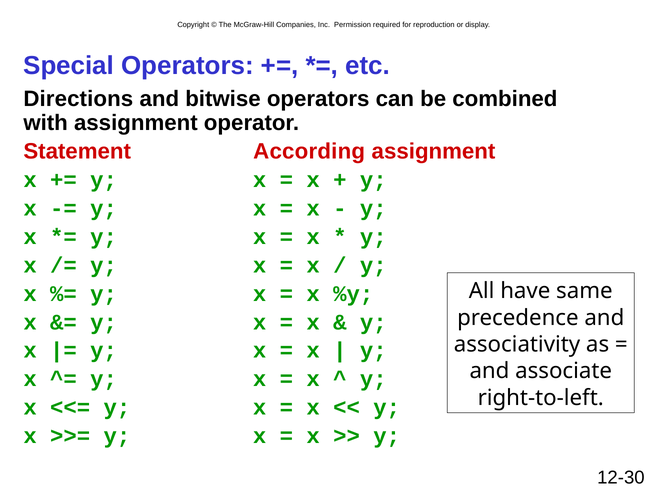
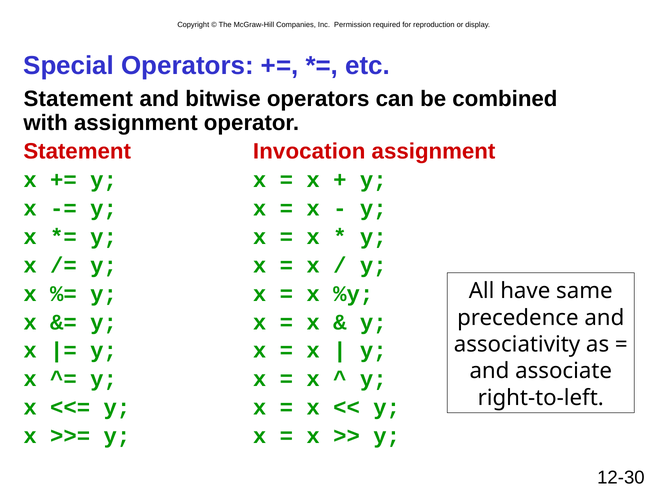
Directions: Directions -> Statement (78, 99)
According: According -> Invocation (309, 151)
